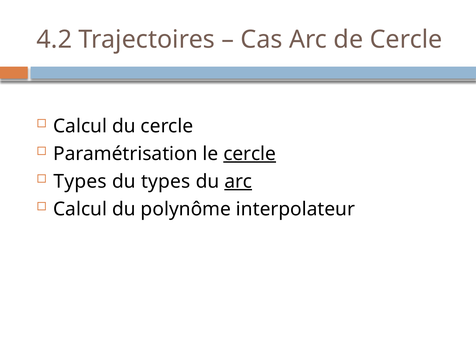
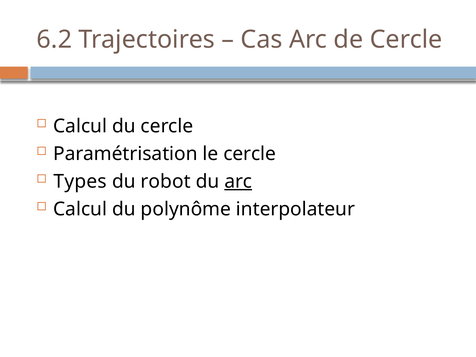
4.2: 4.2 -> 6.2 (54, 39)
cercle underline: present -> none (250, 154)
du types: types -> robot (166, 181)
